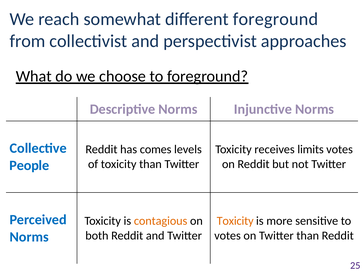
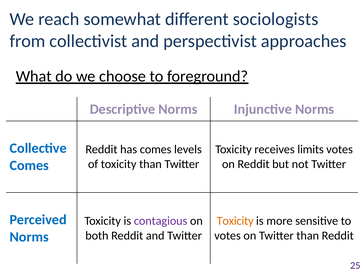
different foreground: foreground -> sociologists (276, 19)
People: People -> Comes (29, 165)
contagious colour: orange -> purple (161, 221)
